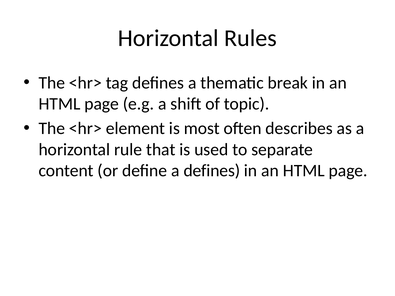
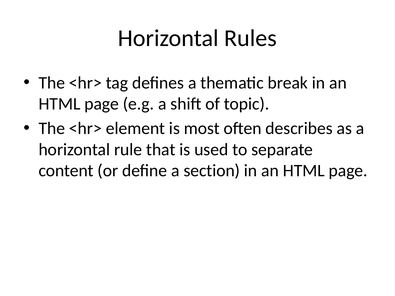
a defines: defines -> section (212, 171)
